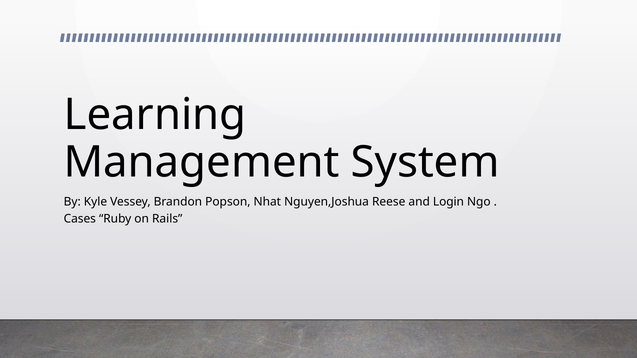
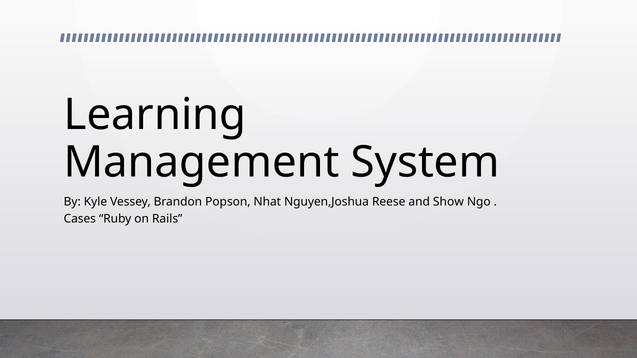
Login: Login -> Show (448, 202)
